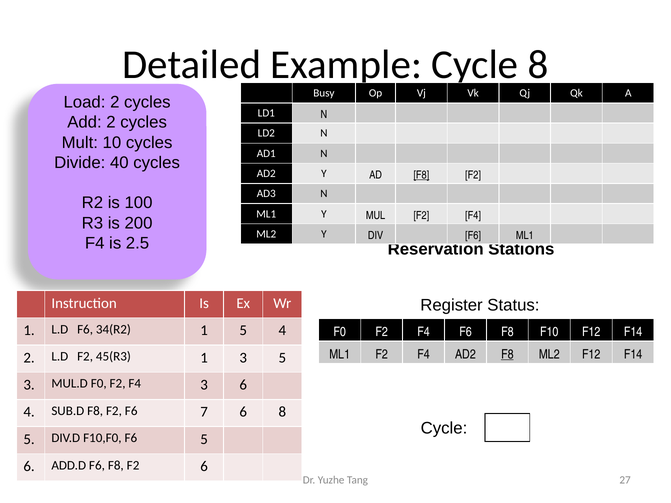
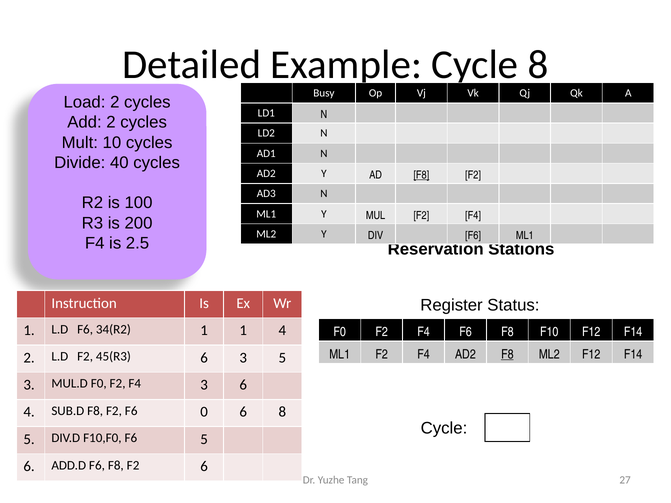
1 5: 5 -> 1 (243, 331)
45(R3 1: 1 -> 6 (204, 358)
7: 7 -> 0 (204, 412)
